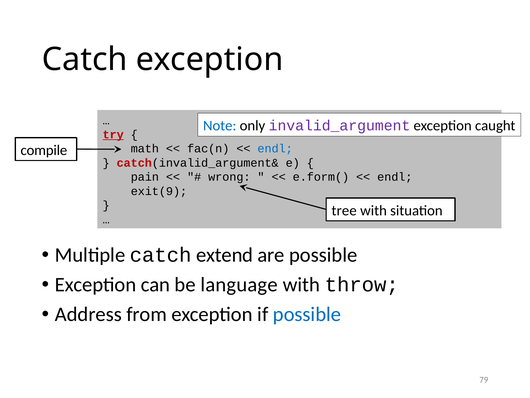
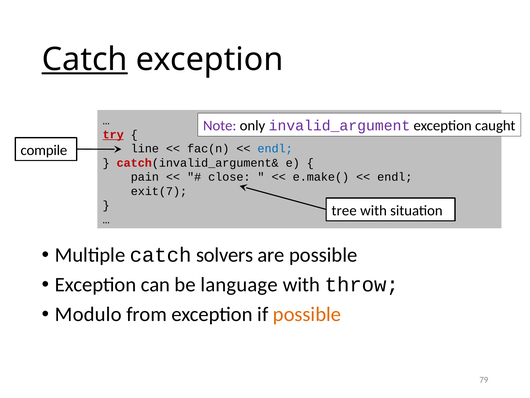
Catch underline: none -> present (85, 59)
Note colour: blue -> purple (220, 126)
math: math -> line (145, 149)
wrong: wrong -> close (229, 177)
e.form(: e.form( -> e.make( (321, 177)
exit(9: exit(9 -> exit(7 (159, 191)
extend: extend -> solvers (225, 255)
Address: Address -> Modulo (88, 314)
possible colour: blue -> orange (307, 314)
